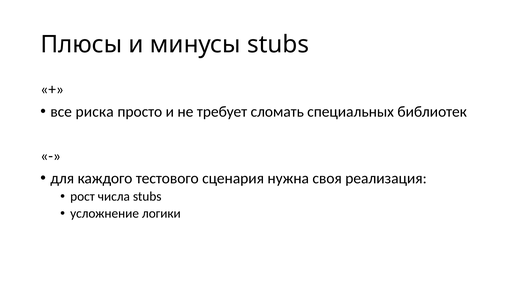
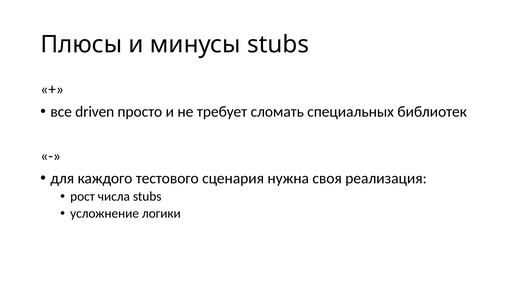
риска: риска -> driven (95, 112)
